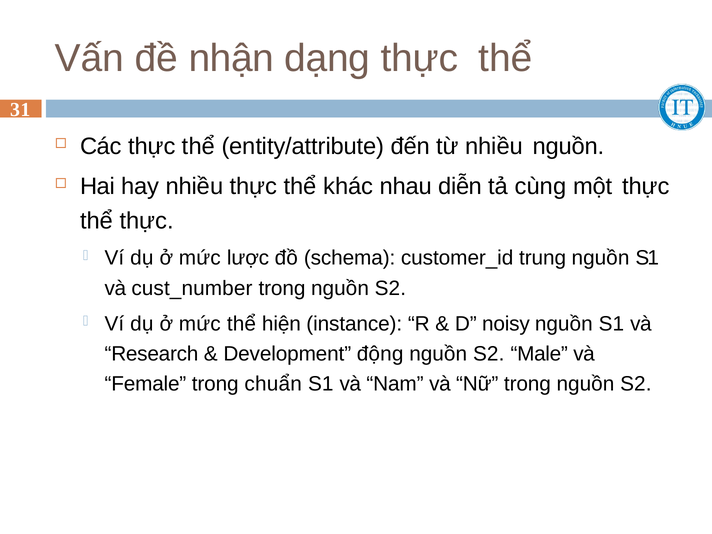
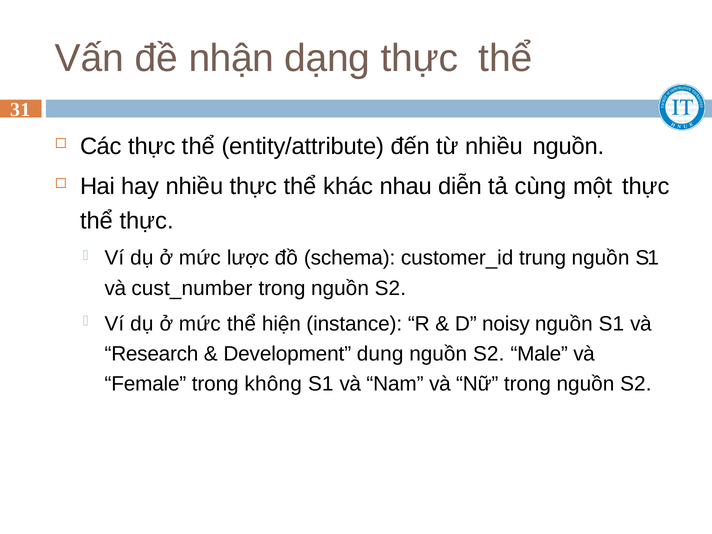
động: động -> dung (380, 354)
chuẩn: chuẩn -> không (273, 384)
